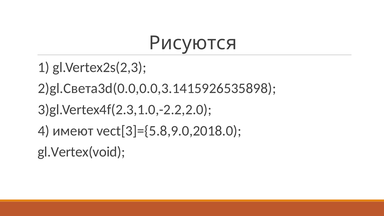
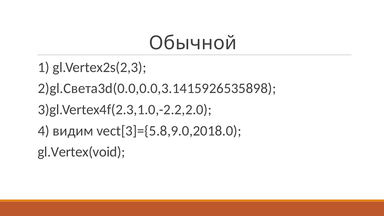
Рисуются: Рисуются -> Обычной (193, 43)
имеют: имеют -> видим (73, 131)
